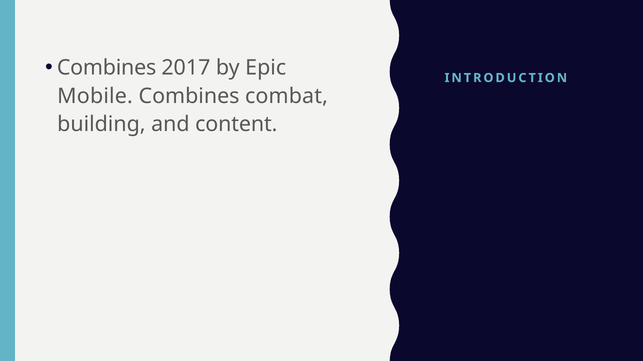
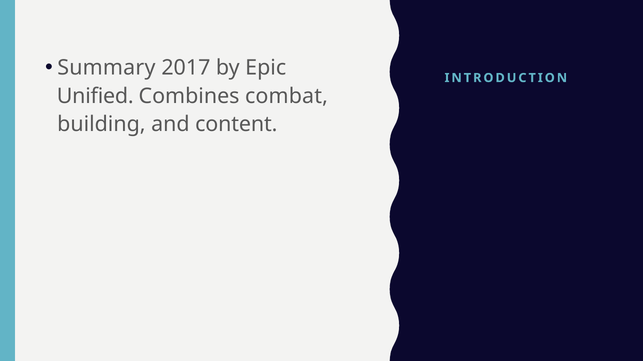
Combines: Combines -> Summary (106, 68)
Mobile: Mobile -> Unified (95, 96)
